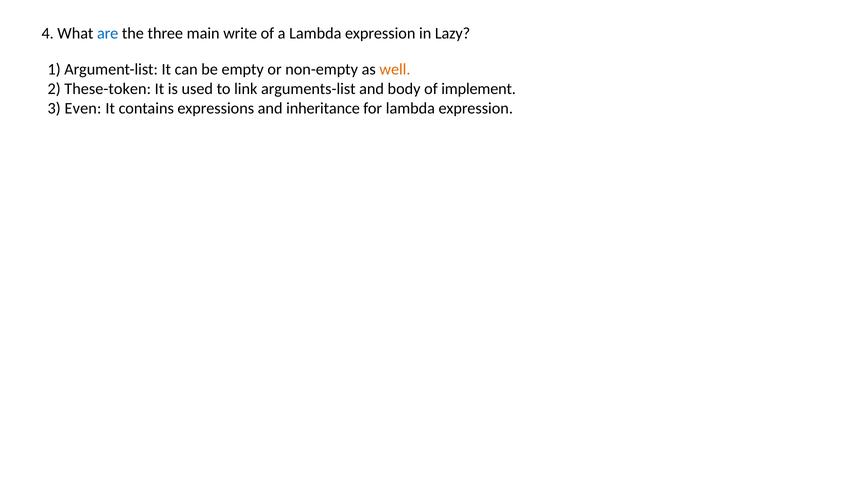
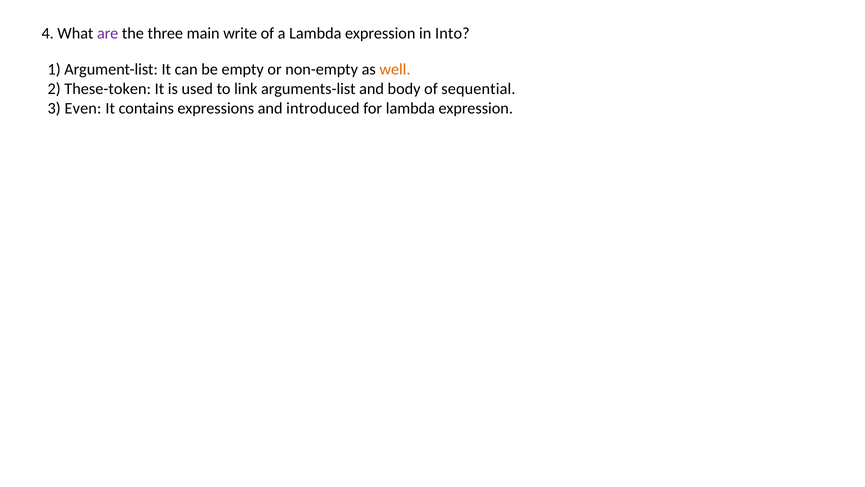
are colour: blue -> purple (108, 33)
Lazy: Lazy -> Into (452, 33)
implement: implement -> sequential (478, 89)
inheritance: inheritance -> introduced (323, 108)
